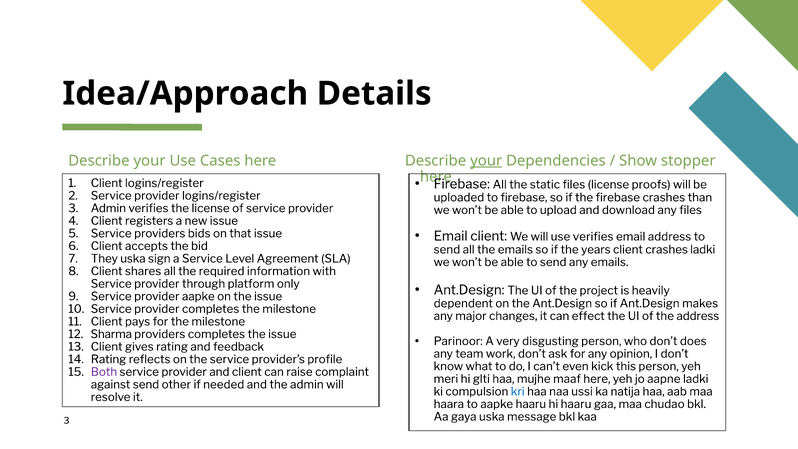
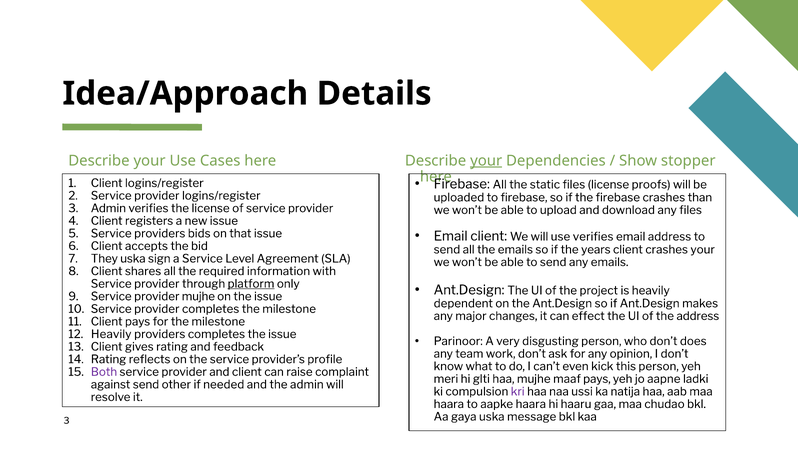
crashes ladki: ladki -> your (703, 250)
platform underline: none -> present (251, 284)
provider aapke: aapke -> mujhe (198, 296)
Sharma: Sharma -> Heavily (111, 334)
maaf here: here -> pays (597, 379)
kri colour: blue -> purple (518, 391)
aapke haaru: haaru -> haara (531, 404)
